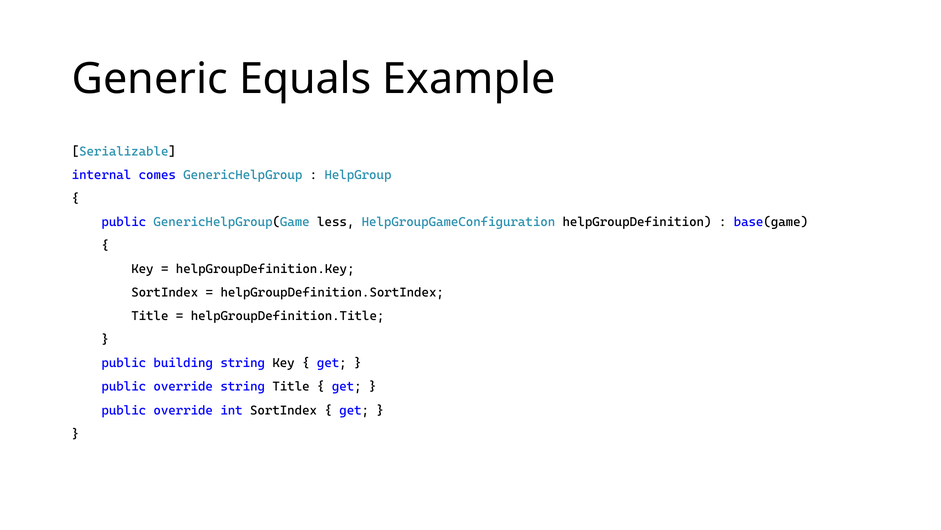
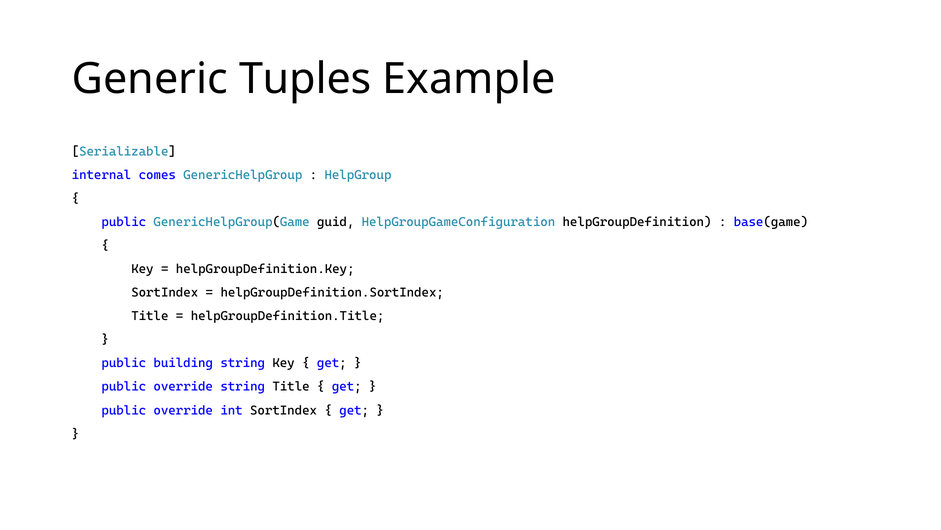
Equals: Equals -> Tuples (305, 79)
less: less -> guid (336, 222)
